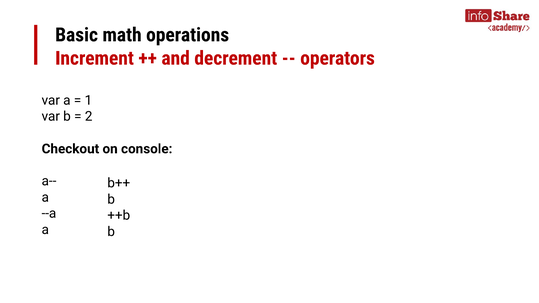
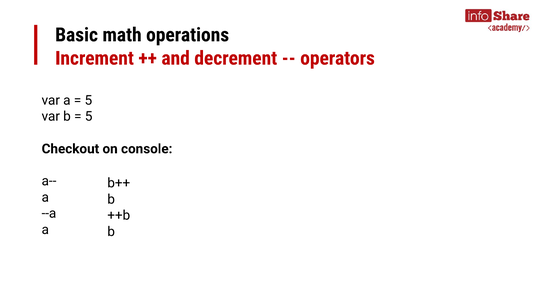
1: 1 -> 5 (88, 100)
2: 2 -> 5 (89, 117)
